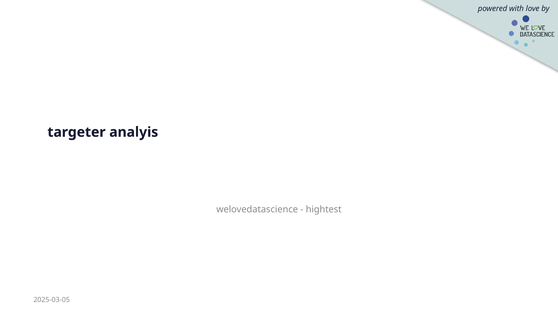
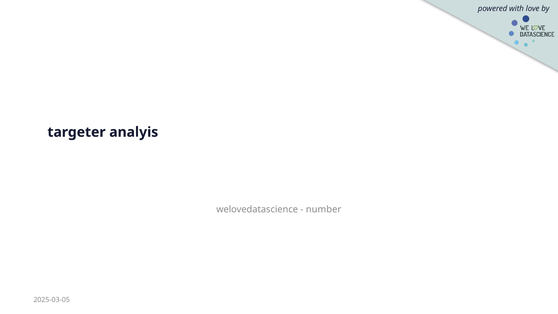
hightest: hightest -> number (324, 209)
